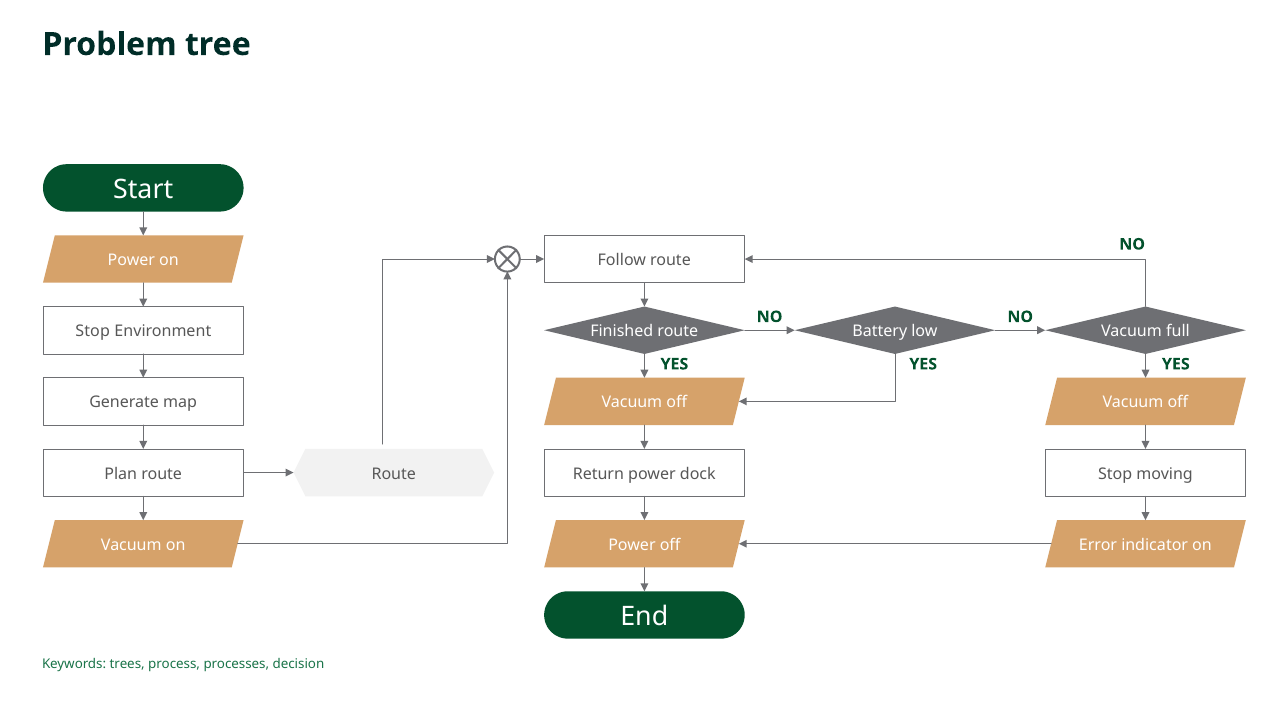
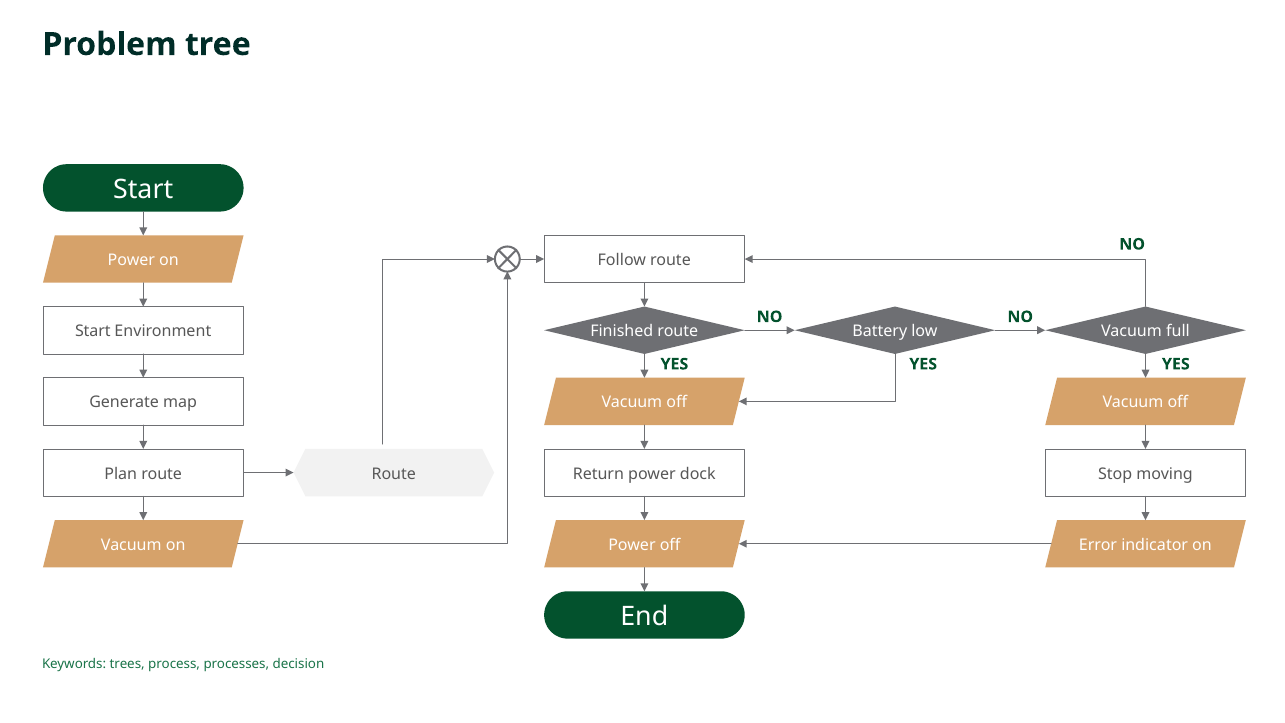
Stop: Stop -> Start (93, 331)
